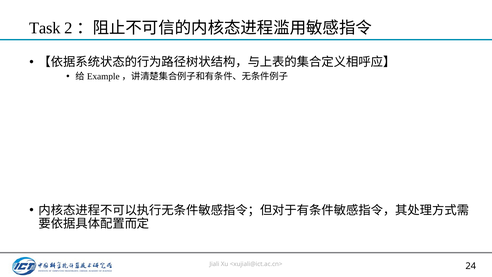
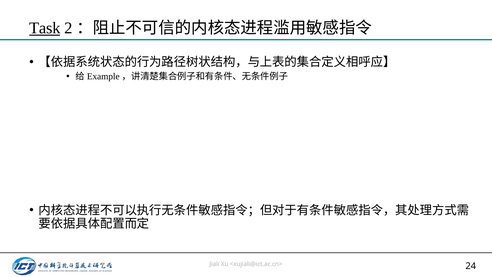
Task underline: none -> present (45, 28)
